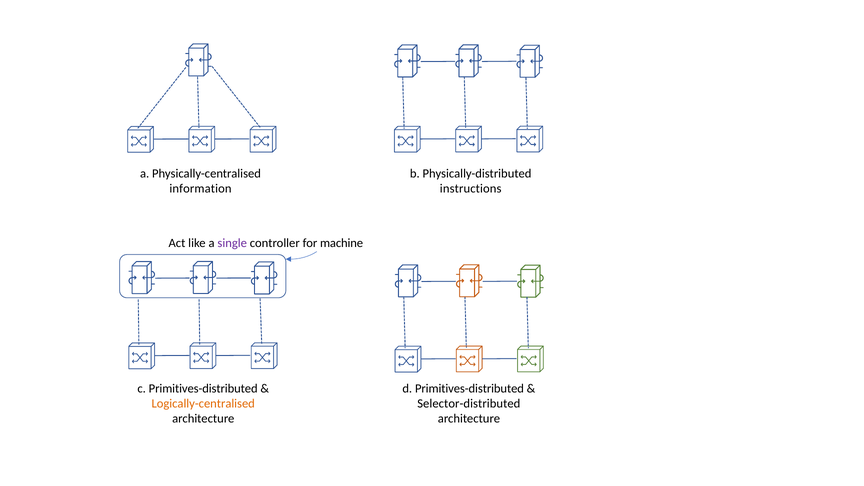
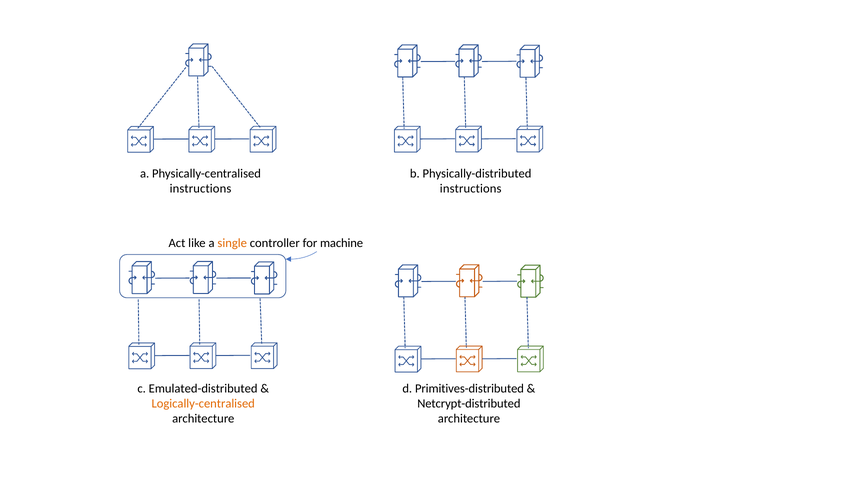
information: information -> instructions (200, 189)
single colour: purple -> orange (232, 243)
c Primitives-distributed: Primitives-distributed -> Emulated-distributed (203, 388)
Selector-distributed: Selector-distributed -> Netcrypt-distributed (469, 403)
